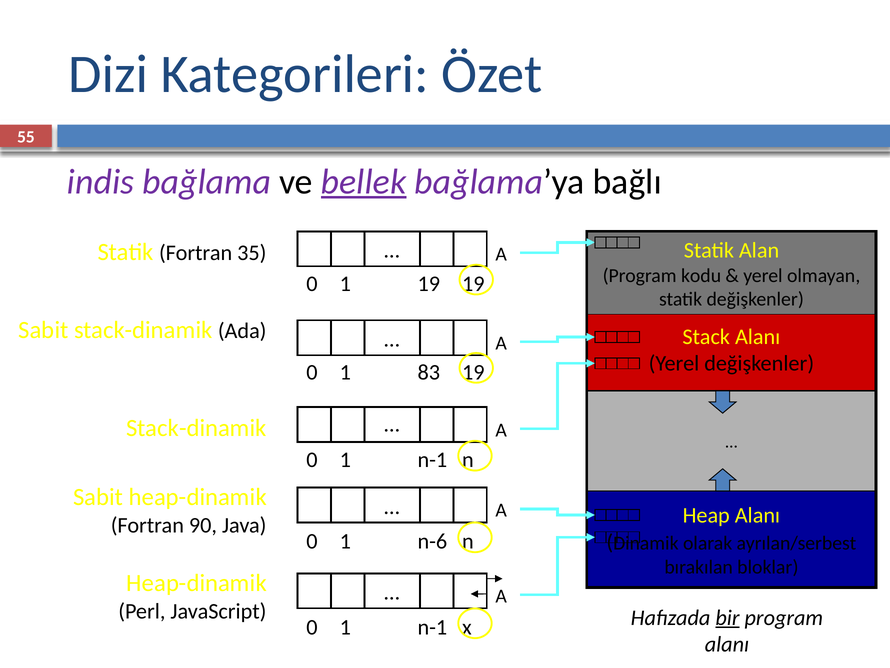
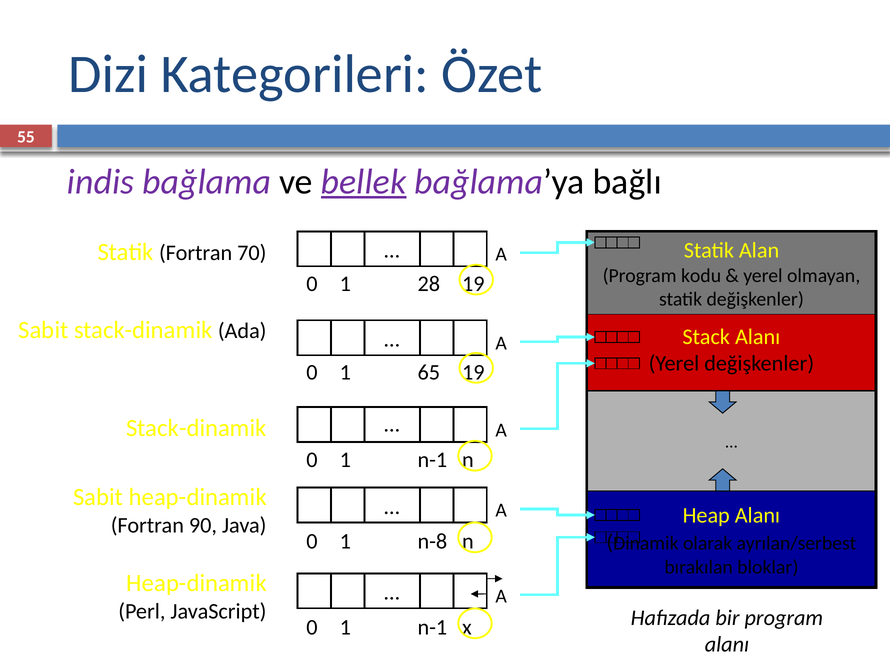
35: 35 -> 70 (252, 253)
1 19: 19 -> 28 (429, 284)
83: 83 -> 65 (429, 372)
n-6: n-6 -> n-8 (432, 541)
bir underline: present -> none (727, 617)
